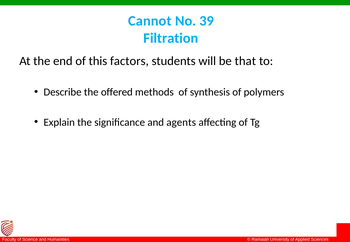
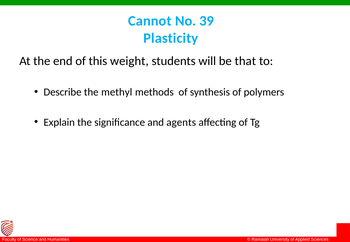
Filtration: Filtration -> Plasticity (171, 38)
factors: factors -> weight (129, 61)
offered: offered -> methyl (117, 92)
